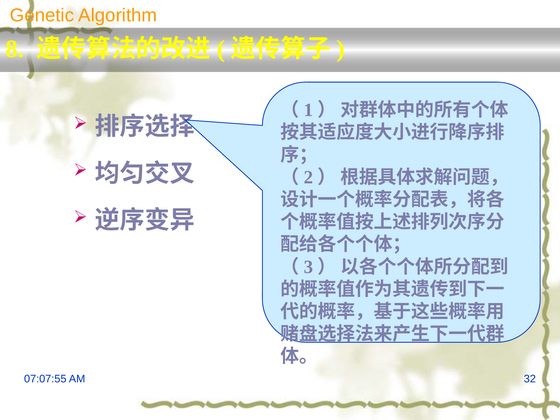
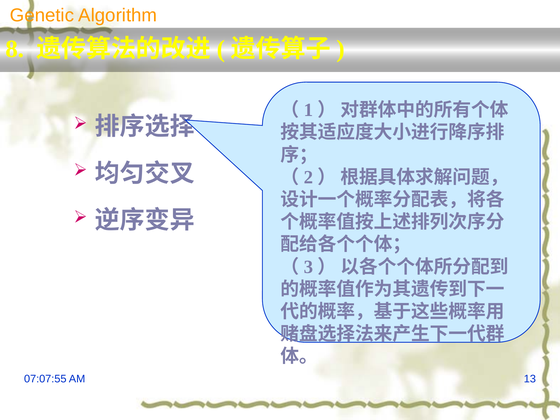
32: 32 -> 13 (530, 379)
